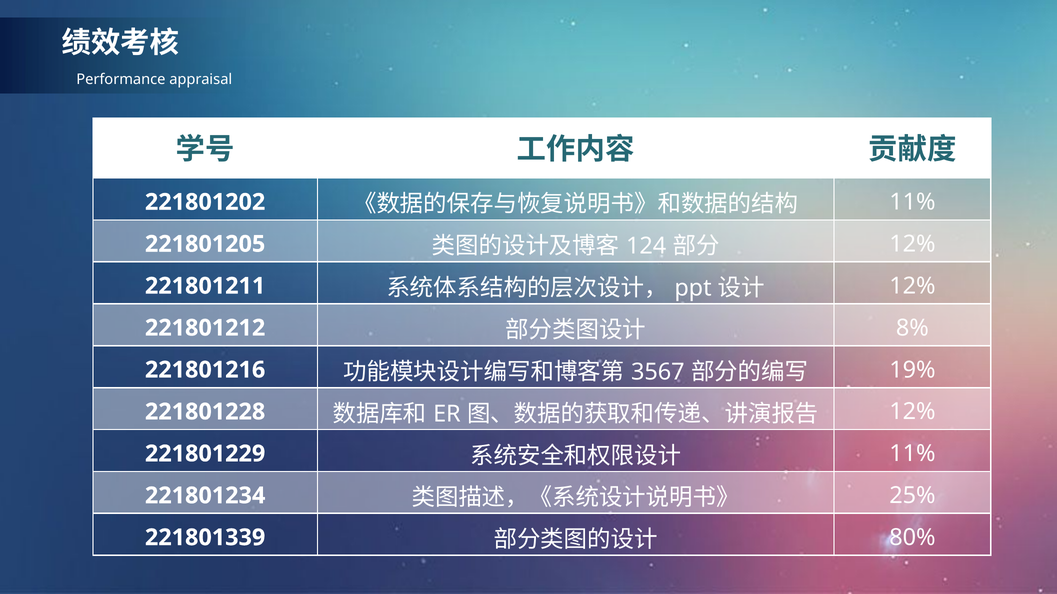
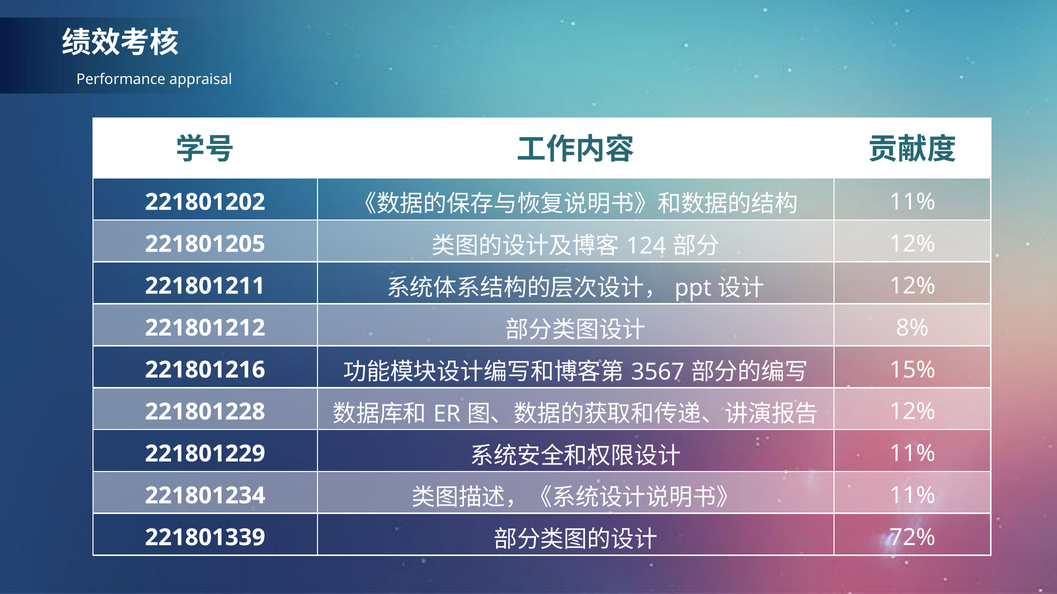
19%: 19% -> 15% (912, 370)
25%: 25% -> 11% (912, 496)
80%: 80% -> 72% (912, 538)
